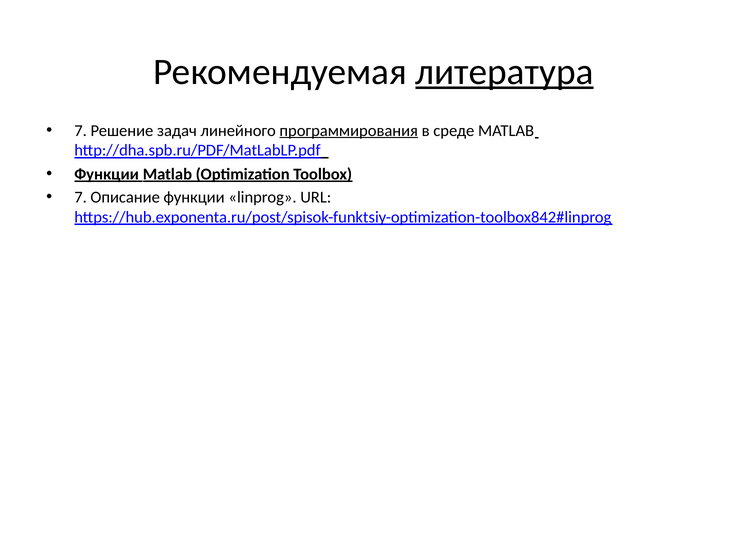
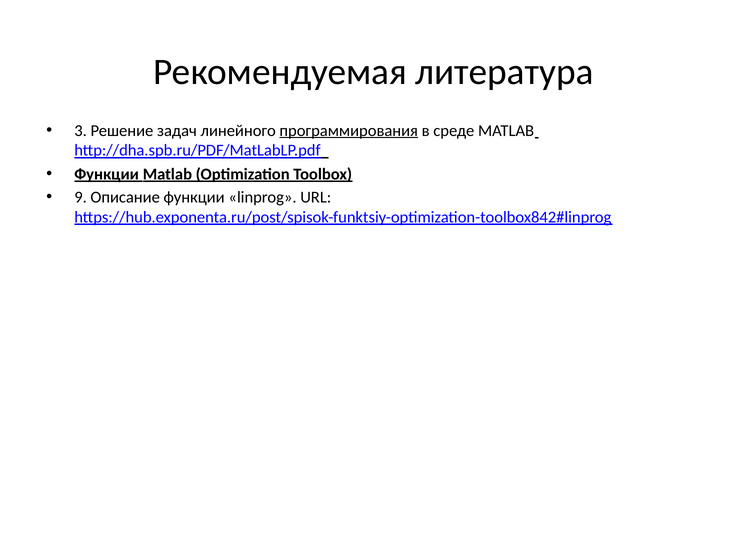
литература underline: present -> none (504, 72)
7: 7 -> 3 (81, 131)
7: 7 -> 9 (81, 197)
